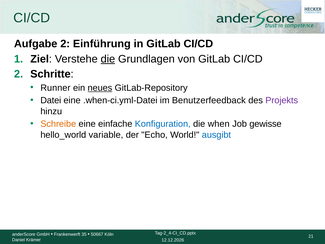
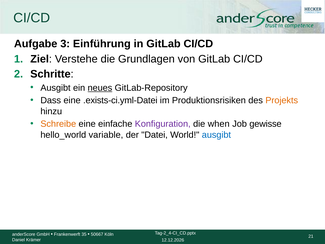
Aufgabe 2: 2 -> 3 (65, 44)
die underline: present -> none (108, 59)
Runner: Runner -> Ausgibt (56, 88)
Datei: Datei -> Dass (51, 100)
.when-ci.yml-Datei: .when-ci.yml-Datei -> .exists-ci.yml-Datei (120, 100)
Benutzerfeedback: Benutzerfeedback -> Produktionsrisiken (209, 100)
Projekts colour: purple -> orange (282, 100)
Konfiguration colour: blue -> purple (163, 124)
Echo: Echo -> Datei (155, 135)
